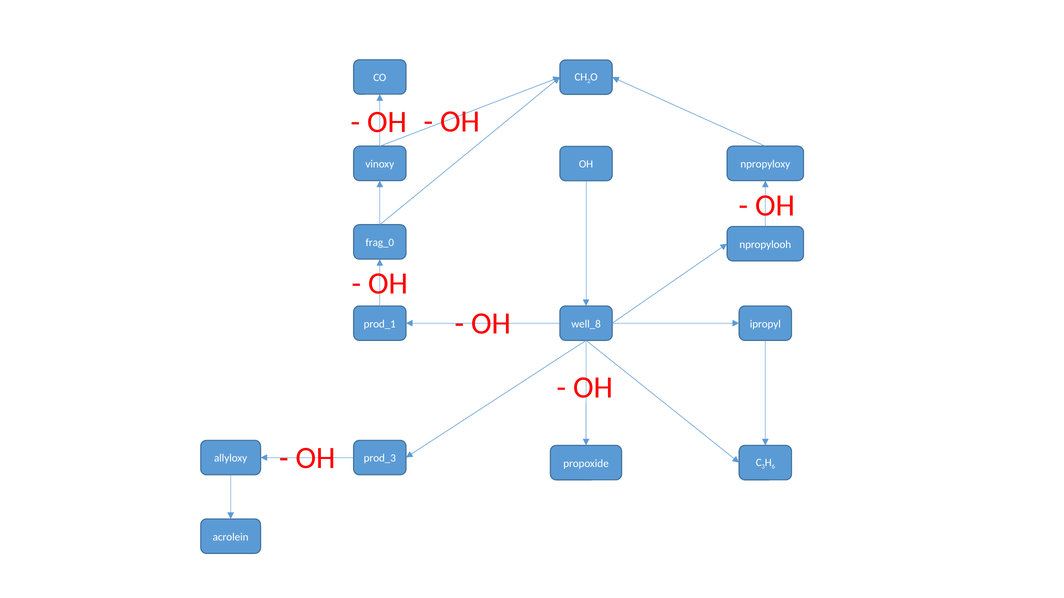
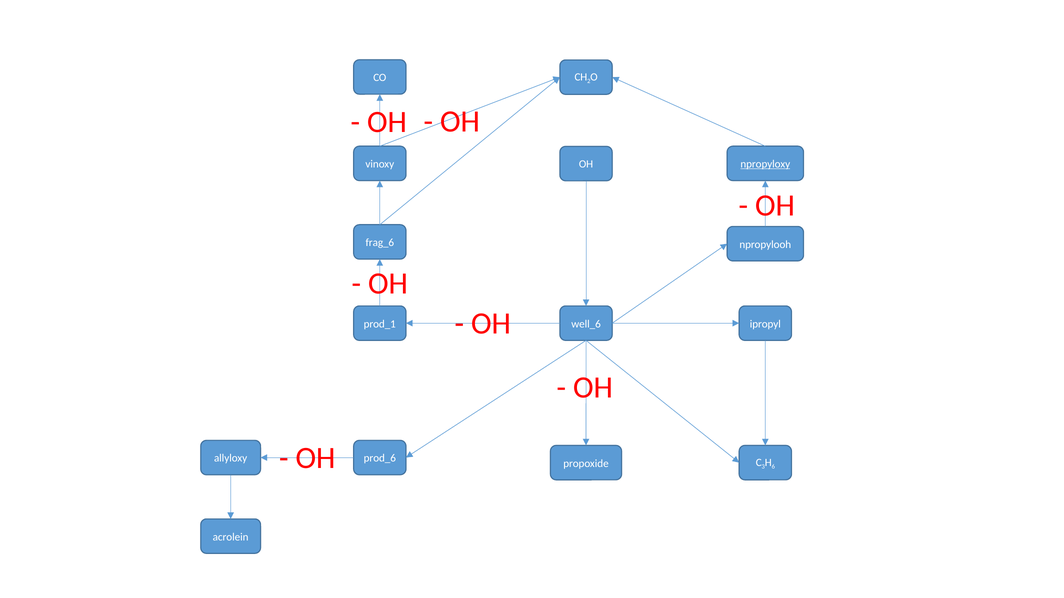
npropyloxy underline: none -> present (765, 164)
frag_0: frag_0 -> frag_6 (380, 243)
well_8: well_8 -> well_6 (586, 324)
prod_3: prod_3 -> prod_6 (380, 459)
